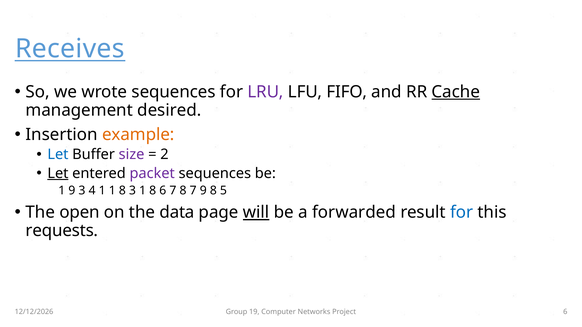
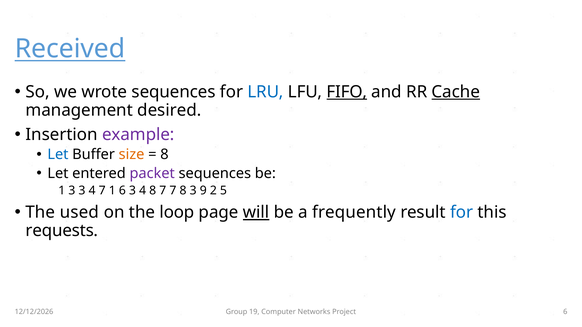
Receives: Receives -> Received (70, 49)
LRU colour: purple -> blue (265, 92)
FIFO underline: none -> present (347, 92)
example colour: orange -> purple (138, 135)
size colour: purple -> orange (132, 155)
2: 2 -> 8 (164, 155)
Let underline: present -> none (58, 173)
1 9: 9 -> 3 (72, 191)
4 1: 1 -> 7 (102, 191)
8: 8 -> 6 (122, 191)
1: 1 -> 4 (143, 191)
8 6: 6 -> 7 (163, 191)
8 7: 7 -> 3 (193, 191)
9 8: 8 -> 2 (213, 191)
open: open -> used (79, 213)
data: data -> loop (177, 213)
forwarded: forwarded -> frequently (354, 213)
